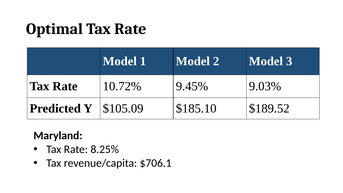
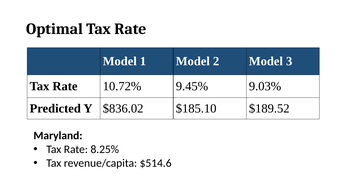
$105.09: $105.09 -> $836.02 (123, 108)
$706.1: $706.1 -> $514.6 (156, 163)
